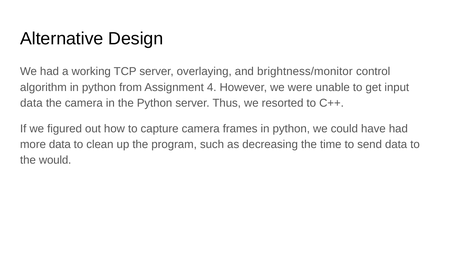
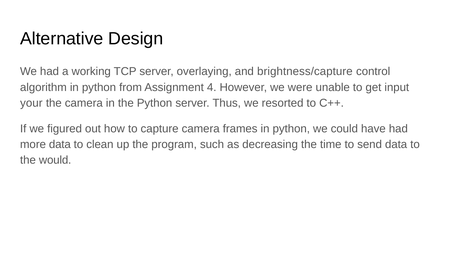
brightness/monitor: brightness/monitor -> brightness/capture (305, 72)
data: data -> your (31, 103)
